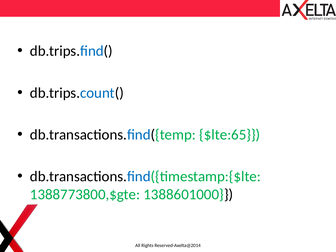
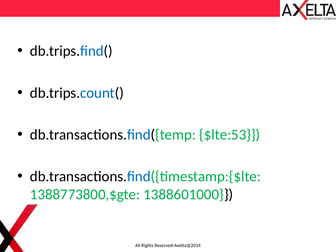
$lte:65: $lte:65 -> $lte:53 (230, 135)
